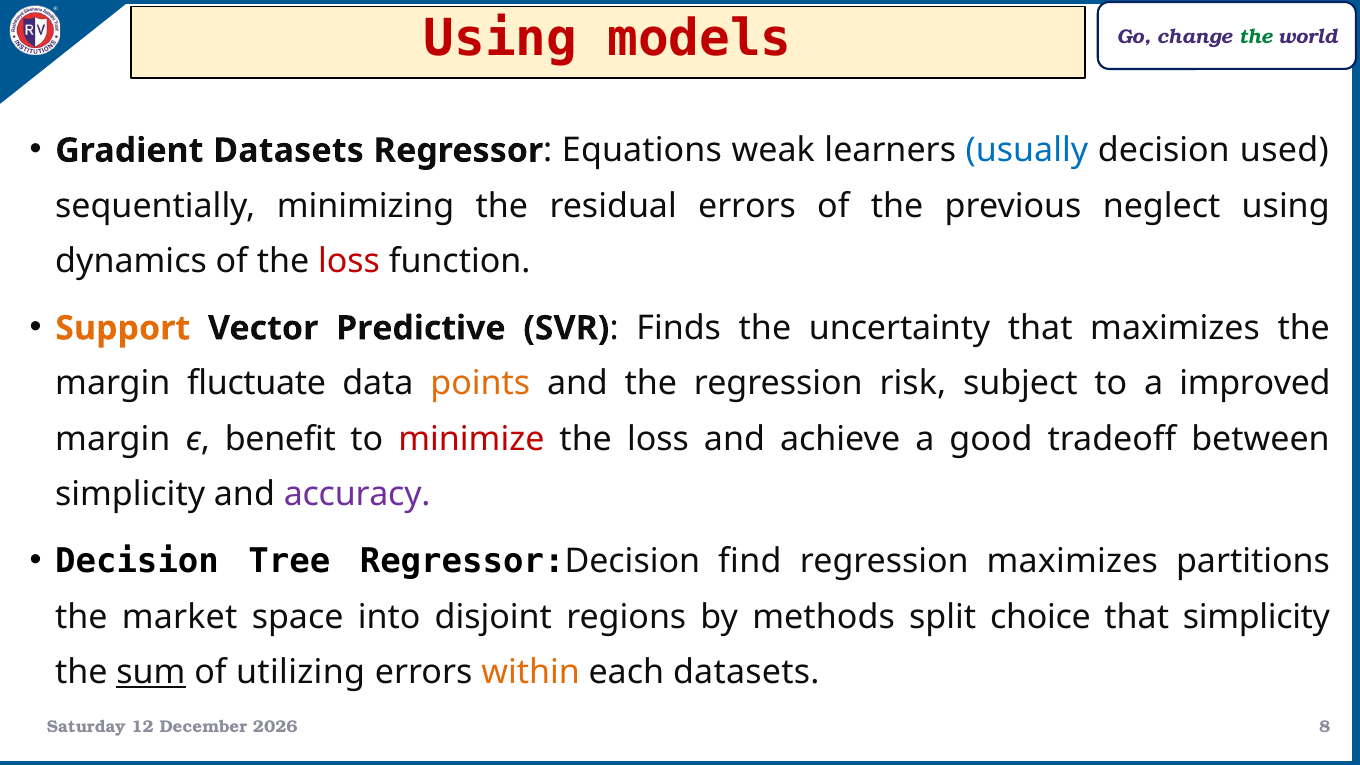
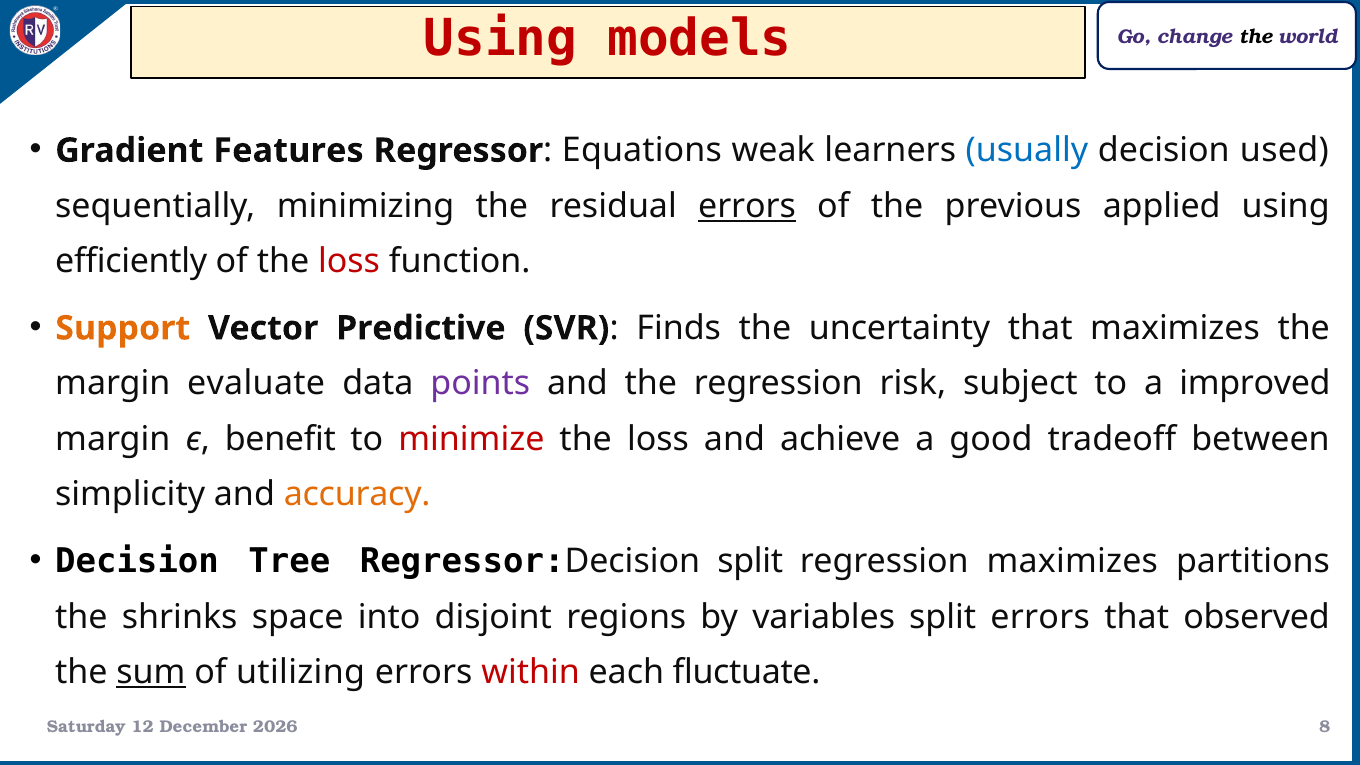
the colour: green -> black (1256, 37)
Gradient Datasets: Datasets -> Features (288, 151)
errors underline: none -> present (747, 206)
neglect: neglect -> applied (1162, 206)
dynamics: dynamics -> efficiently (131, 261)
fluctuate: fluctuate -> evaluate (256, 384)
points colour: orange -> purple (480, 384)
accuracy colour: purple -> orange (357, 495)
Decision find: find -> split (750, 561)
market: market -> shrinks (180, 617)
methods: methods -> variables (824, 617)
split choice: choice -> errors (1040, 617)
that simplicity: simplicity -> observed (1256, 617)
within colour: orange -> red (531, 672)
each datasets: datasets -> fluctuate (747, 672)
